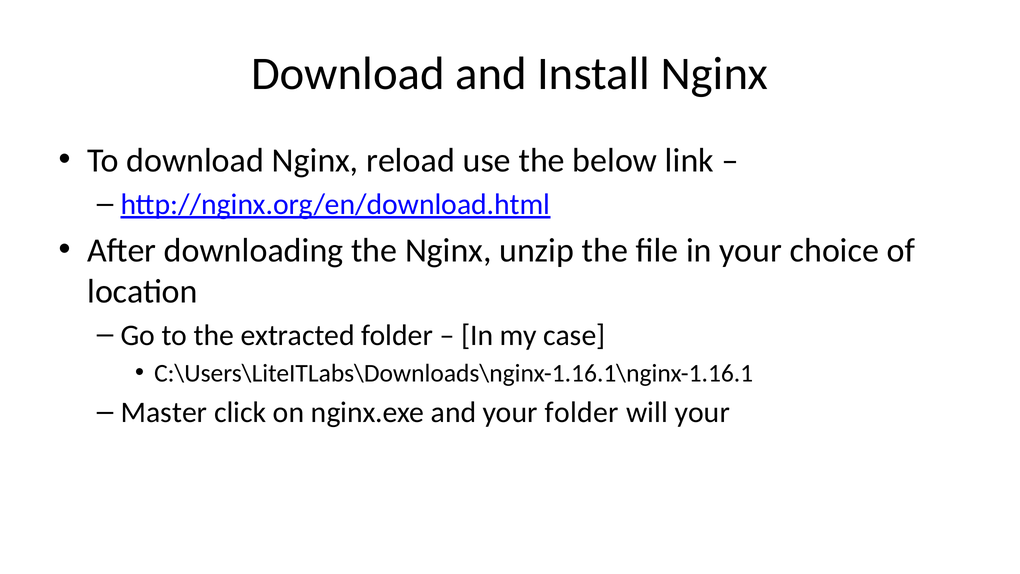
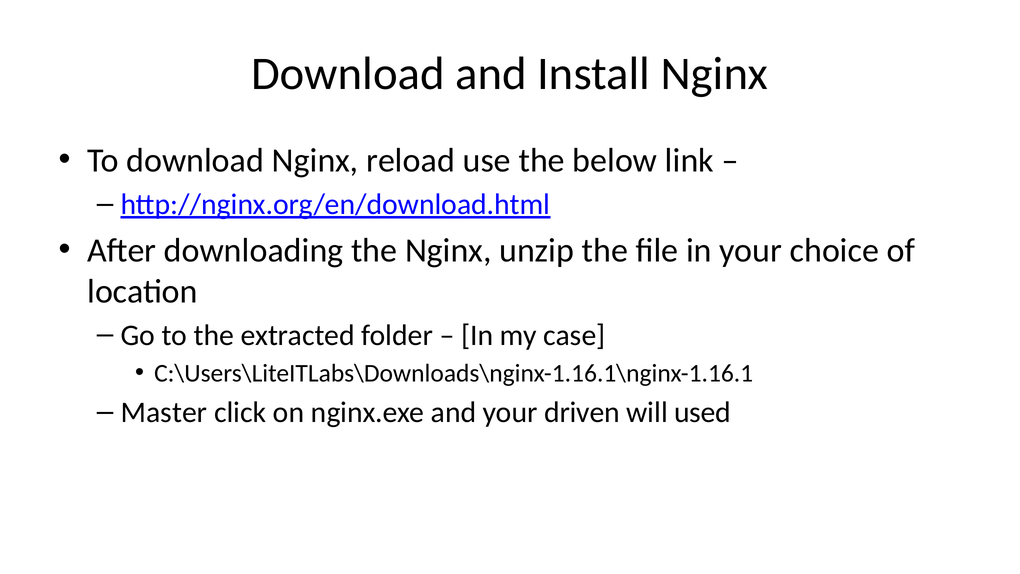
your folder: folder -> driven (582, 412)
will your: your -> used (702, 412)
